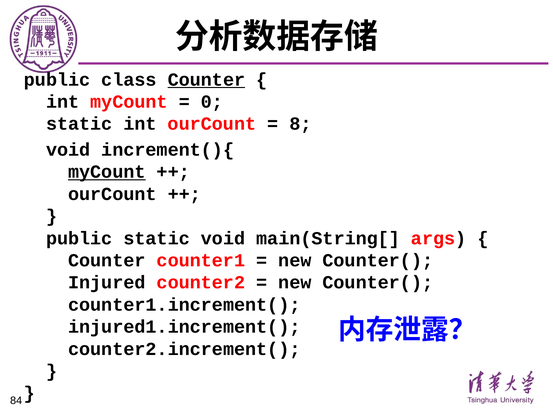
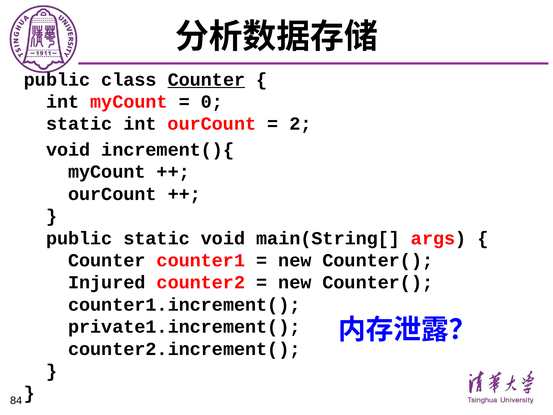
8: 8 -> 2 (300, 124)
myCount underline: present -> none (107, 172)
injured1.increment(: injured1.increment( -> private1.increment( (184, 327)
